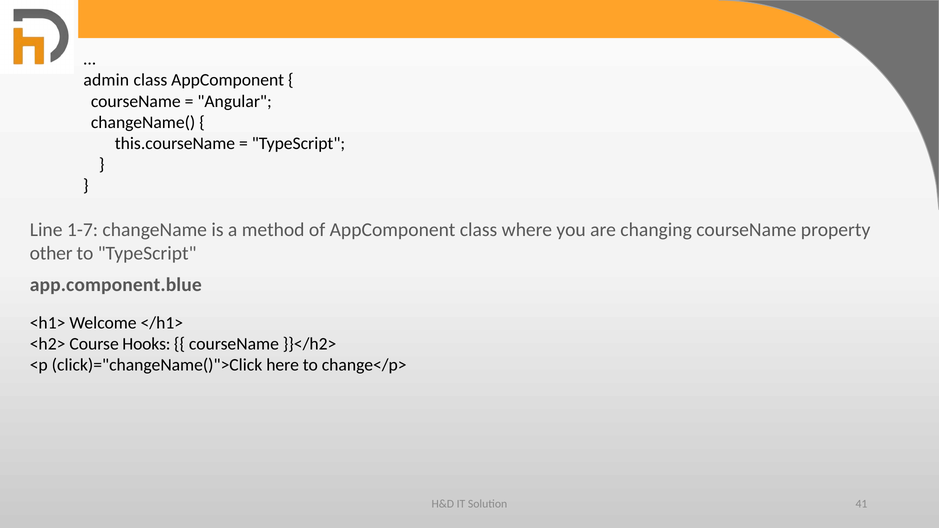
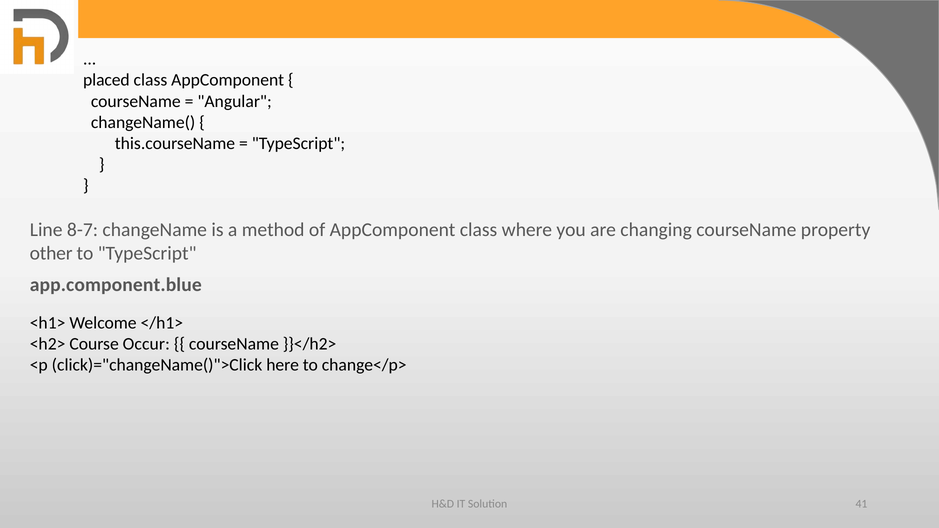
admin: admin -> placed (106, 80)
1-7: 1-7 -> 8-7 (83, 230)
Hooks: Hooks -> Occur (146, 344)
